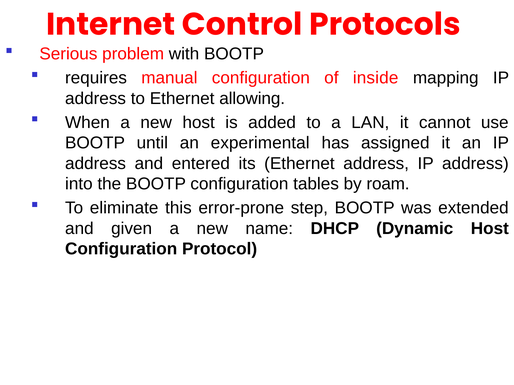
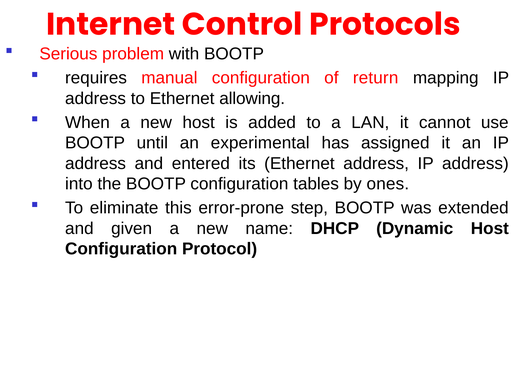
inside: inside -> return (376, 78)
roam: roam -> ones (388, 184)
